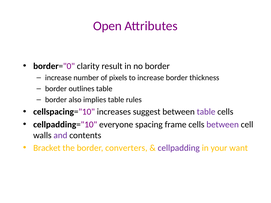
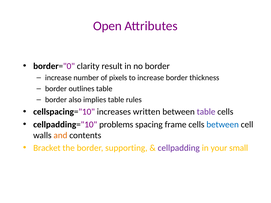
suggest: suggest -> written (147, 112)
everyone: everyone -> problems (116, 125)
between colour: purple -> blue (223, 125)
and colour: purple -> orange (60, 135)
converters: converters -> supporting (126, 148)
want: want -> small (239, 148)
